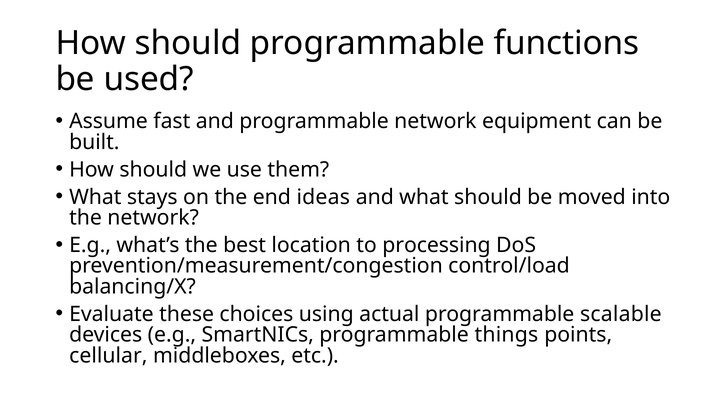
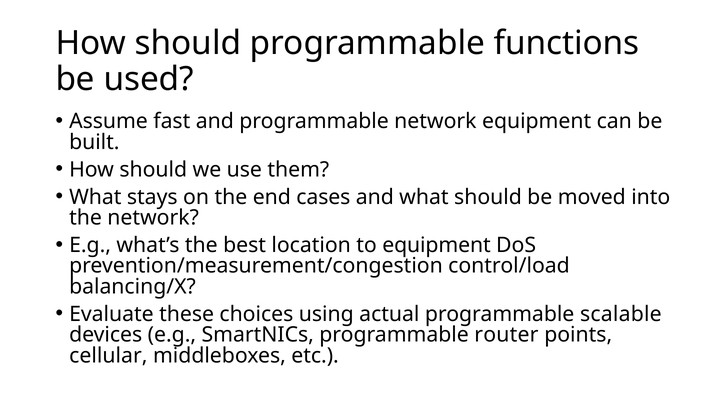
ideas: ideas -> cases (323, 197)
to processing: processing -> equipment (437, 245)
things: things -> router (506, 334)
